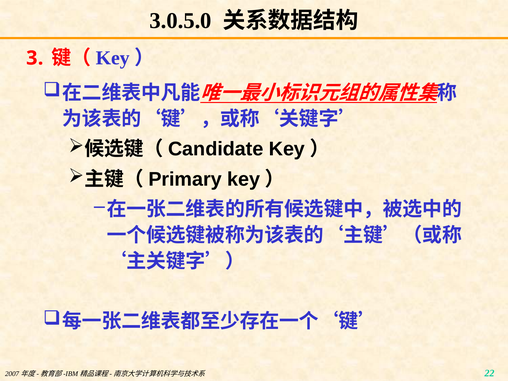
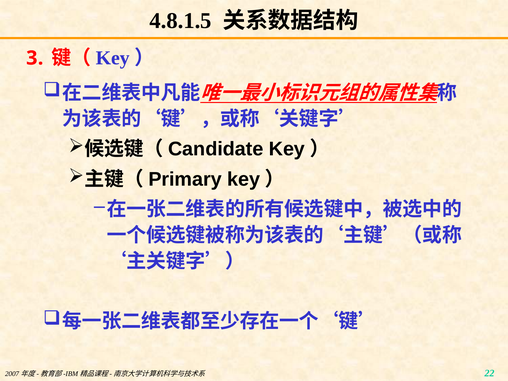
3.0.5.0: 3.0.5.0 -> 4.8.1.5 (181, 21)
